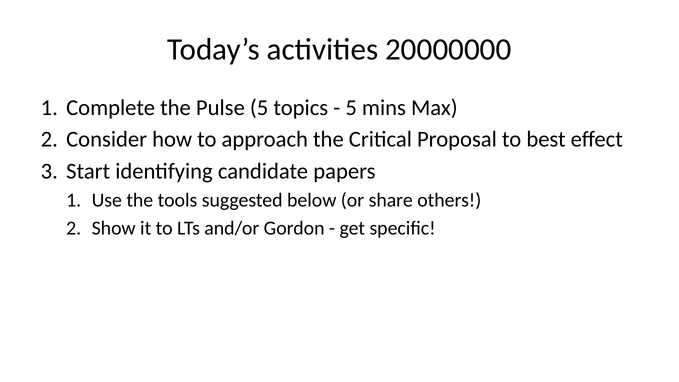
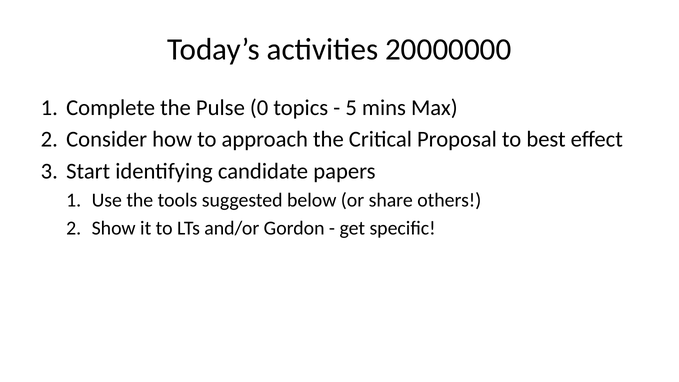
Pulse 5: 5 -> 0 (259, 108)
